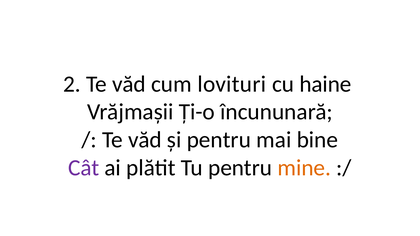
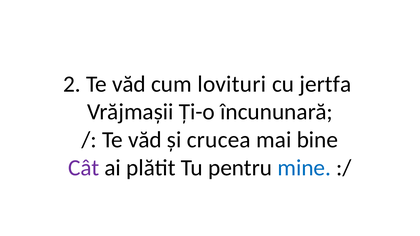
haine: haine -> jertfa (325, 84)
și pentru: pentru -> crucea (219, 140)
mine colour: orange -> blue (304, 168)
